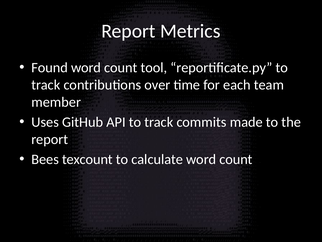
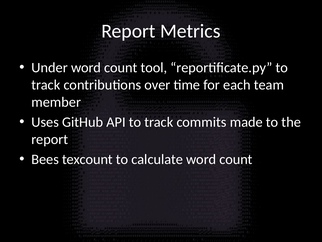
Found: Found -> Under (50, 68)
